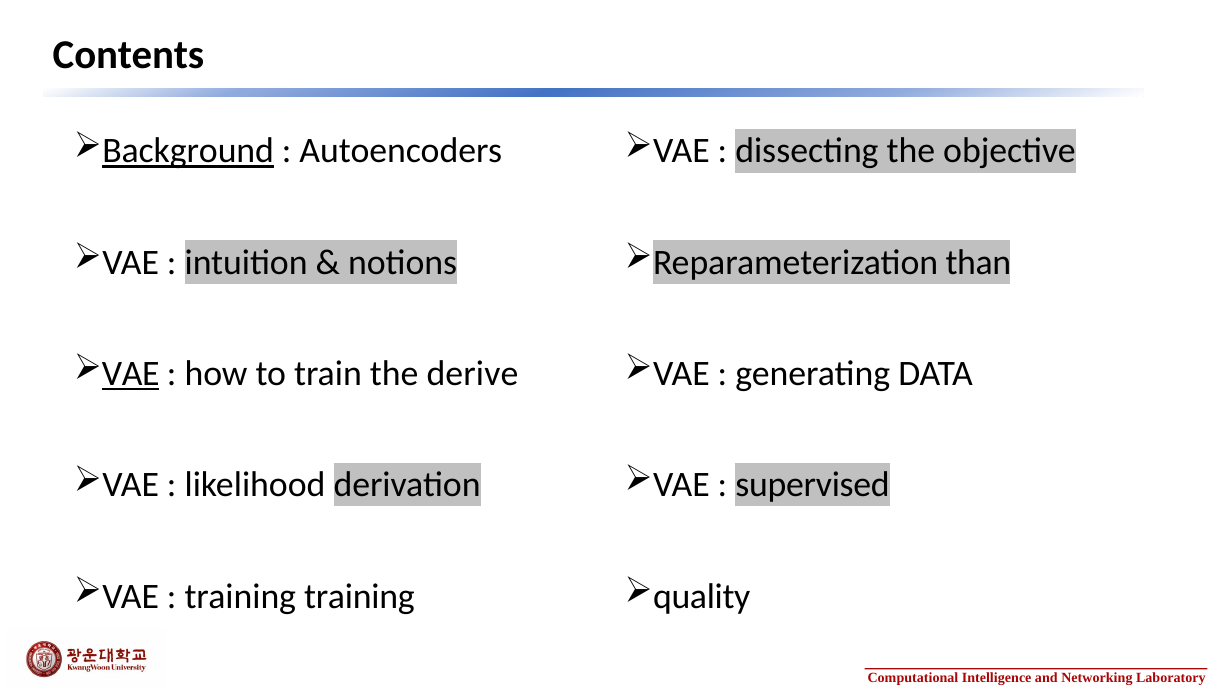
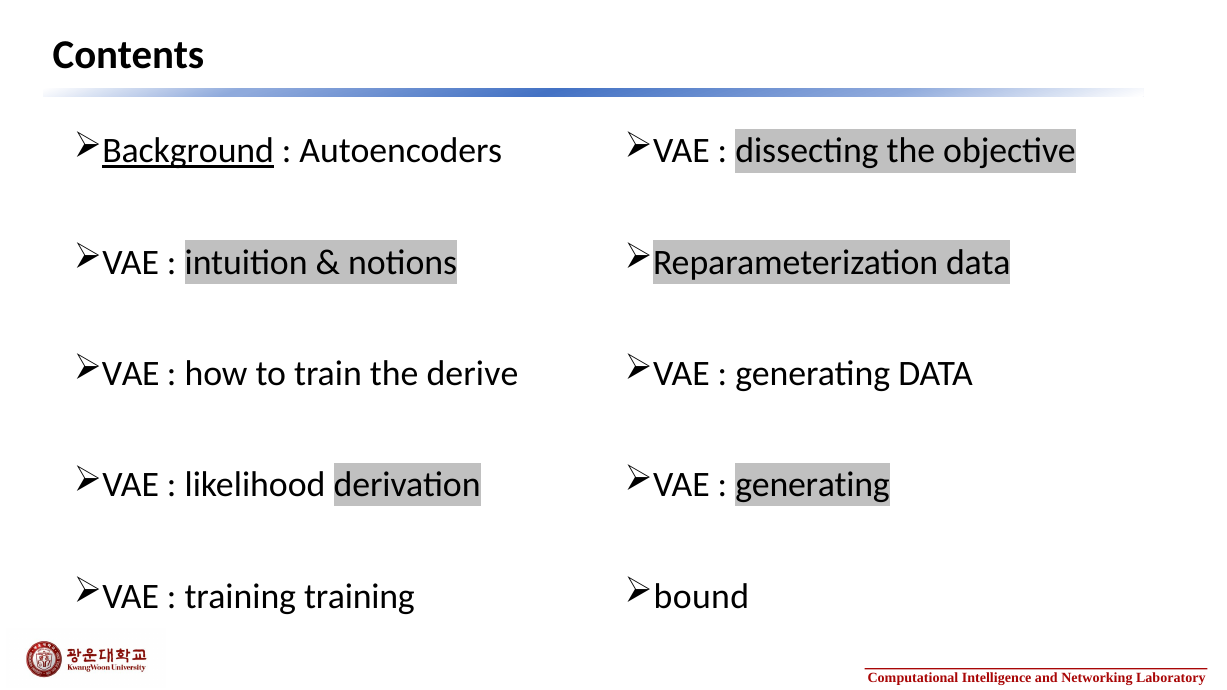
Reparameterization than: than -> data (978, 262)
VAE underline: present -> none (131, 374)
supervised: supervised -> generating (813, 485)
quality: quality -> bound (701, 596)
